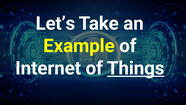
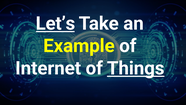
Let’s underline: none -> present (55, 23)
